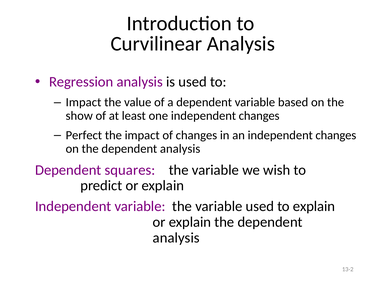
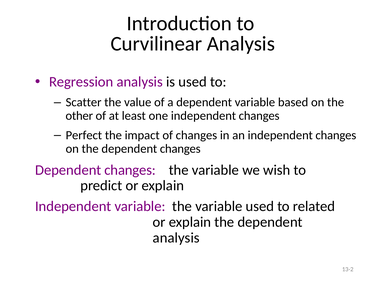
Impact: Impact -> Scatter (84, 102)
show: show -> other (79, 116)
on the dependent analysis: analysis -> changes (180, 149)
squares: squares -> changes (130, 170)
to explain: explain -> related (314, 206)
